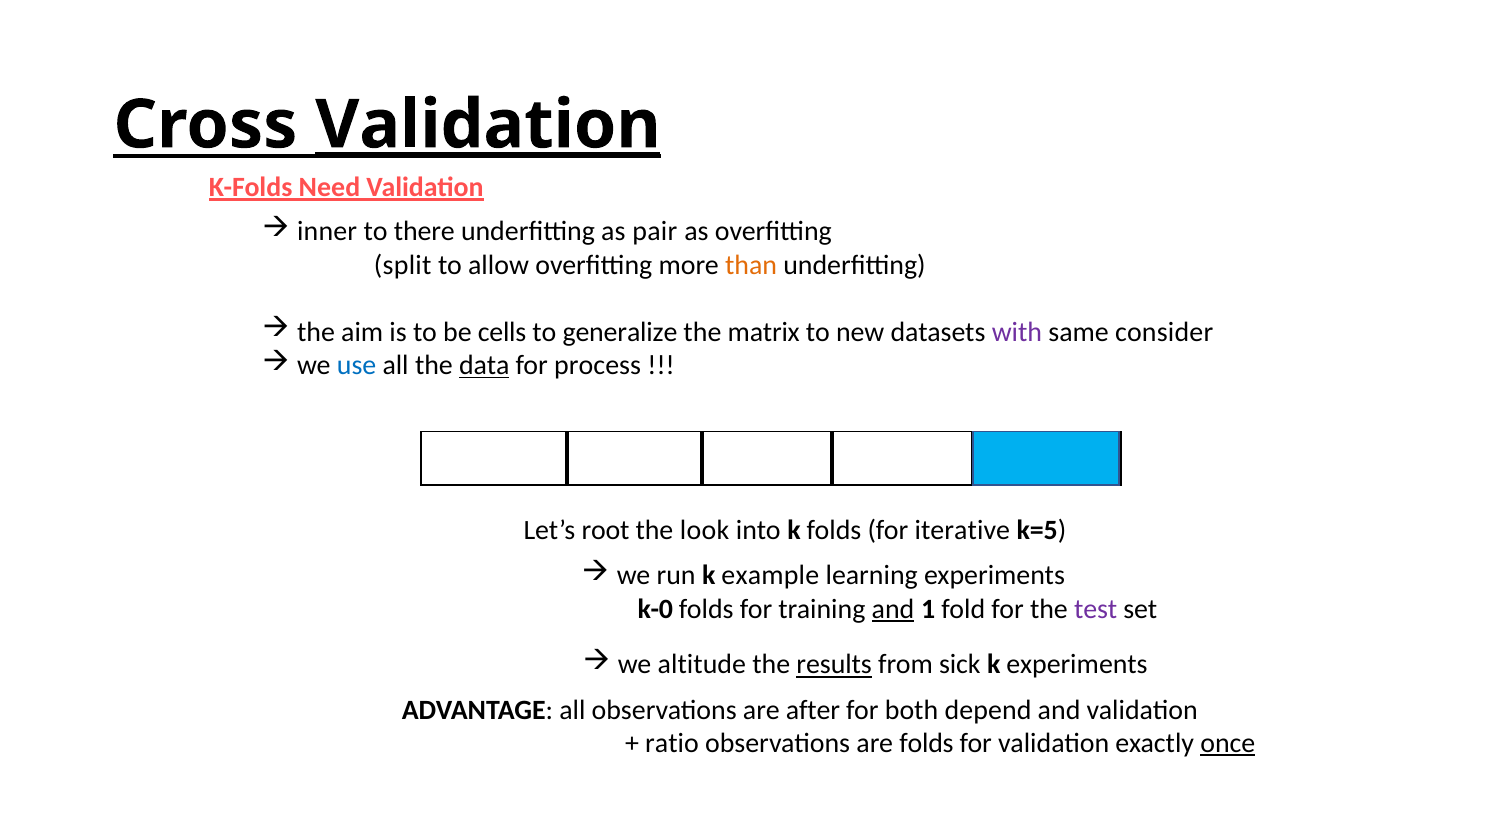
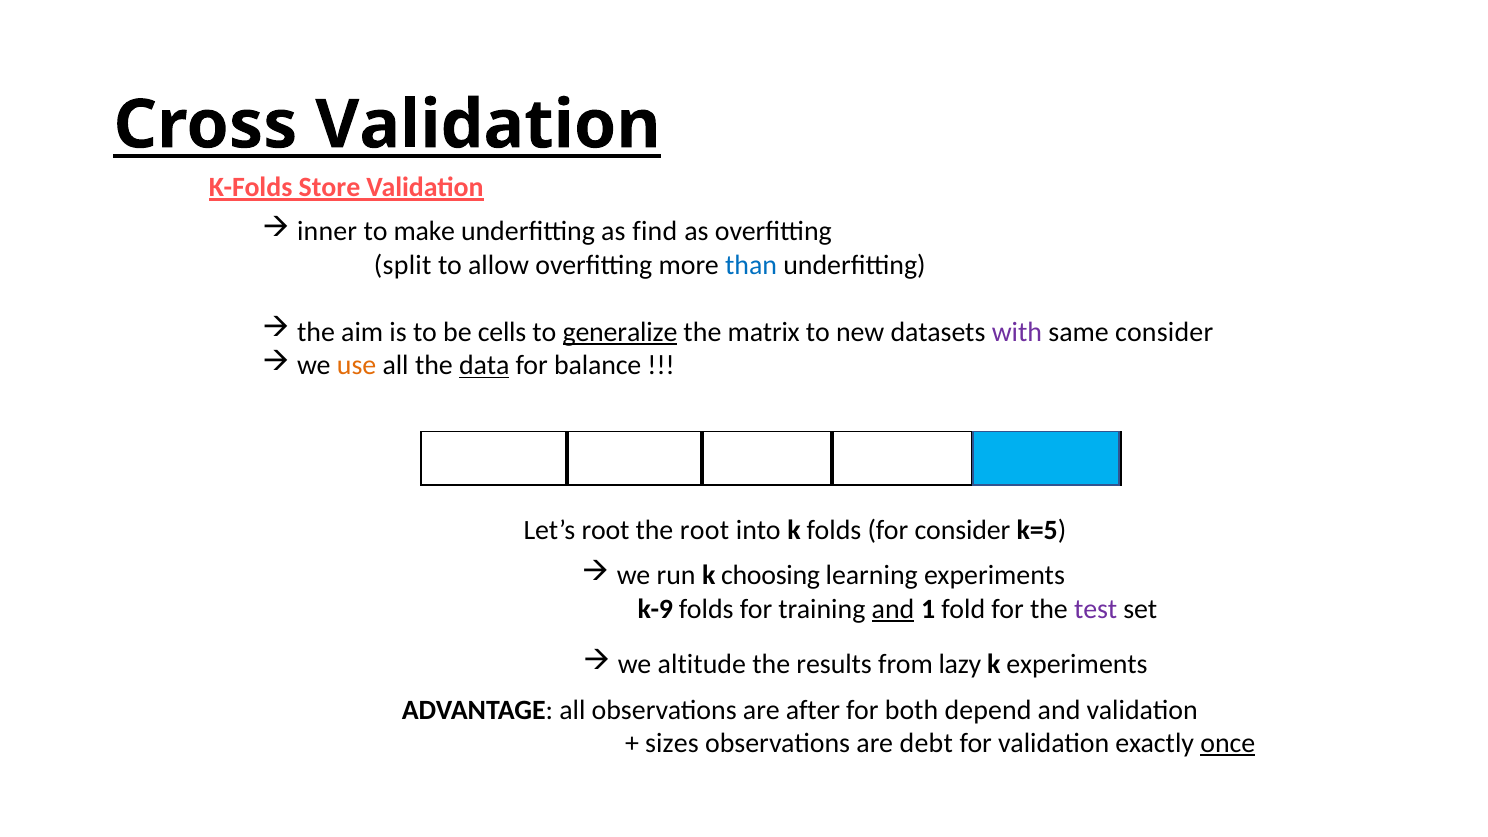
Validation underline: present -> none (488, 125)
Need: Need -> Store (329, 187)
there: there -> make (424, 231)
pair: pair -> find (655, 231)
than colour: orange -> blue (751, 265)
generalize underline: none -> present (620, 332)
use colour: blue -> orange (357, 365)
process: process -> balance (598, 365)
the look: look -> root (705, 530)
for iterative: iterative -> consider (962, 530)
example: example -> choosing (771, 576)
k-0: k-0 -> k-9 (655, 609)
results underline: present -> none (834, 665)
sick: sick -> lazy (960, 665)
ratio: ratio -> sizes (672, 743)
are folds: folds -> debt (926, 743)
